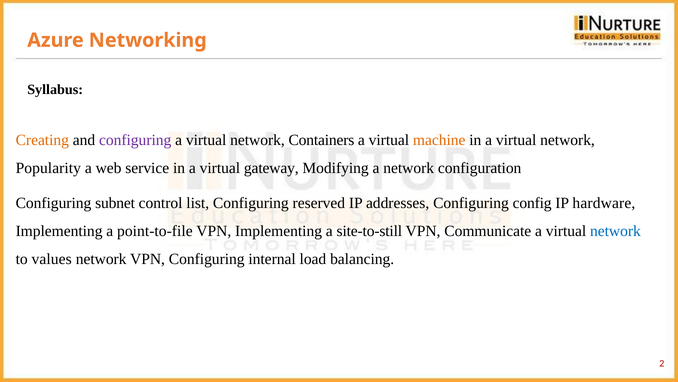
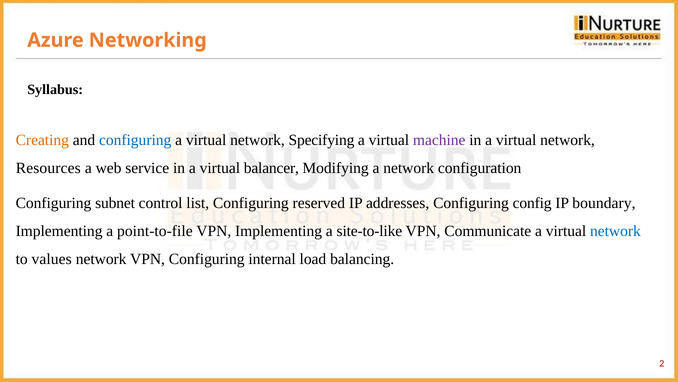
configuring colour: purple -> blue (135, 140)
Containers: Containers -> Specifying (321, 140)
machine colour: orange -> purple (439, 140)
Popularity: Popularity -> Resources (48, 168)
gateway: gateway -> balancer (271, 168)
hardware: hardware -> boundary (604, 203)
site-to-still: site-to-still -> site-to-like (369, 231)
